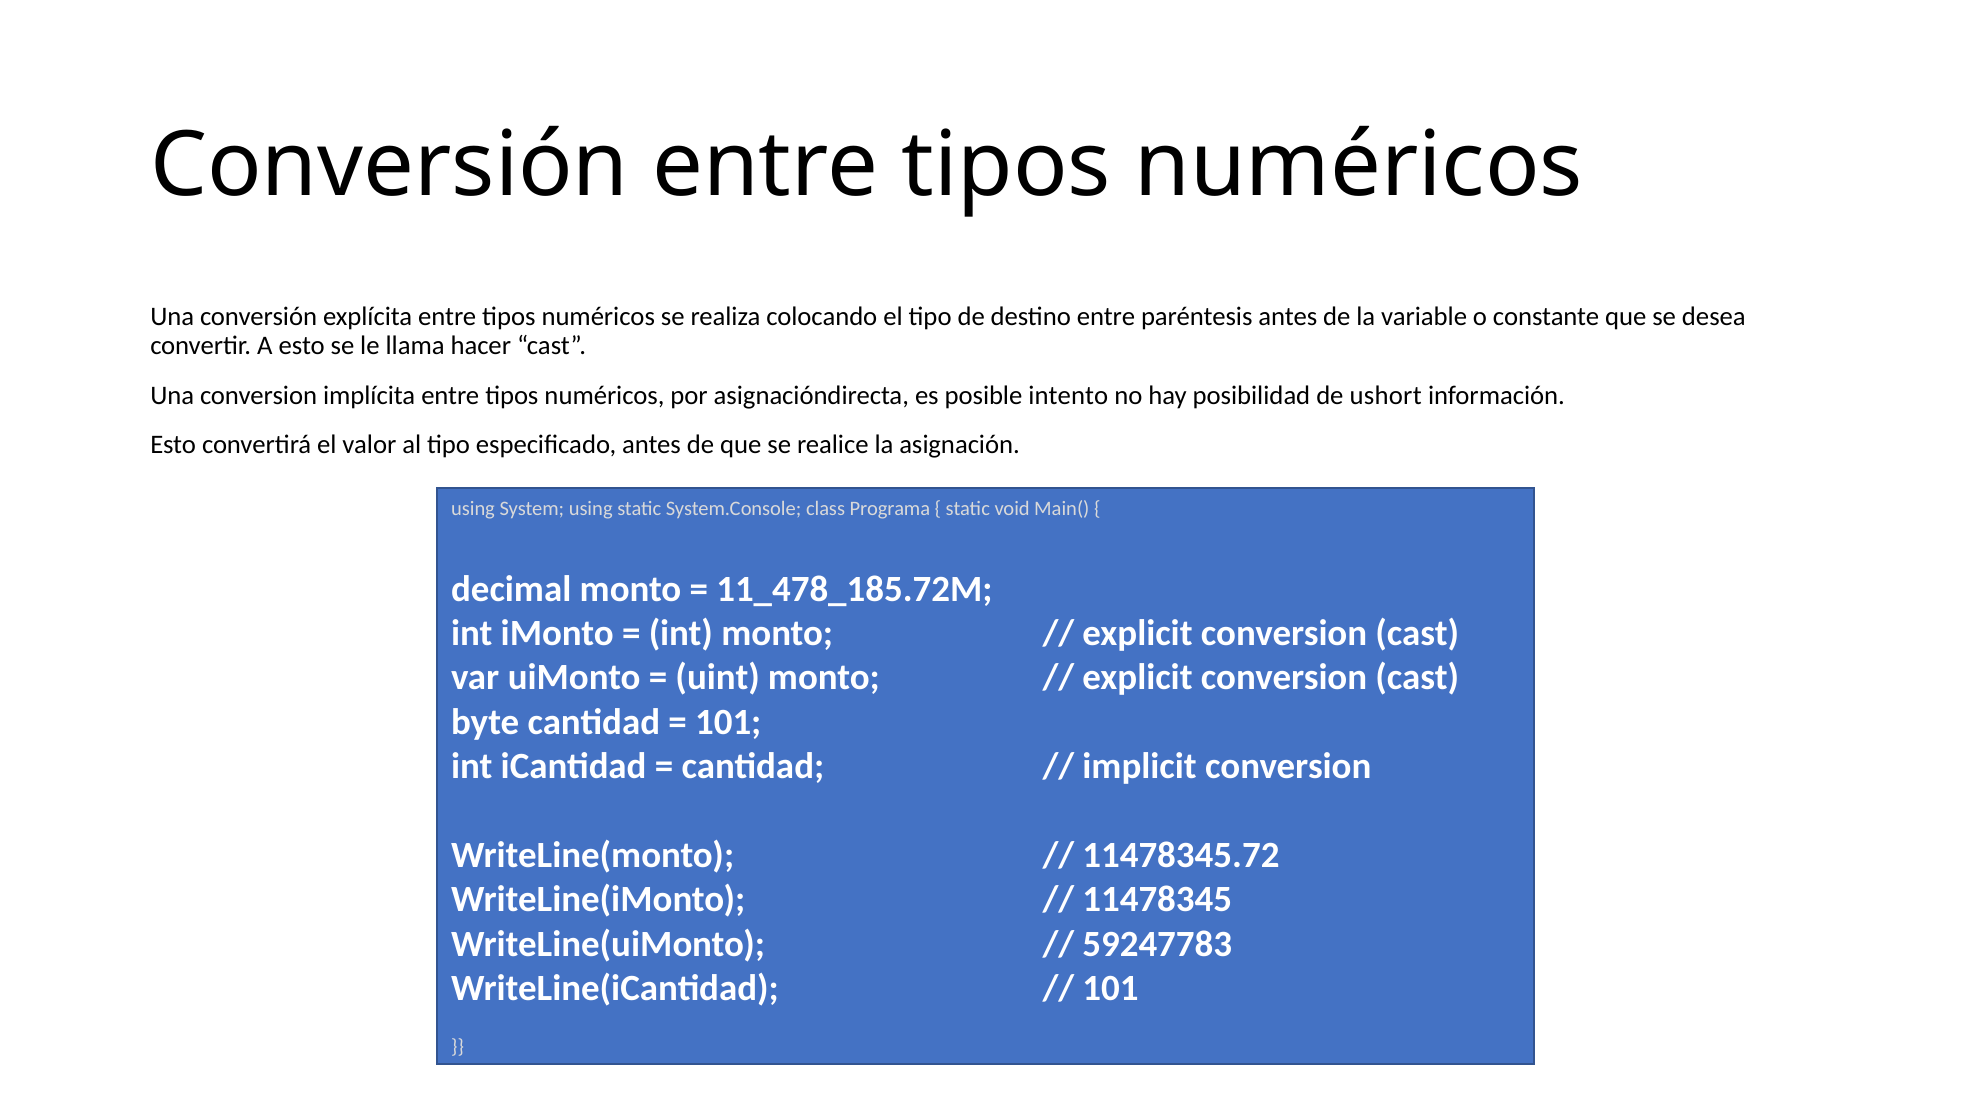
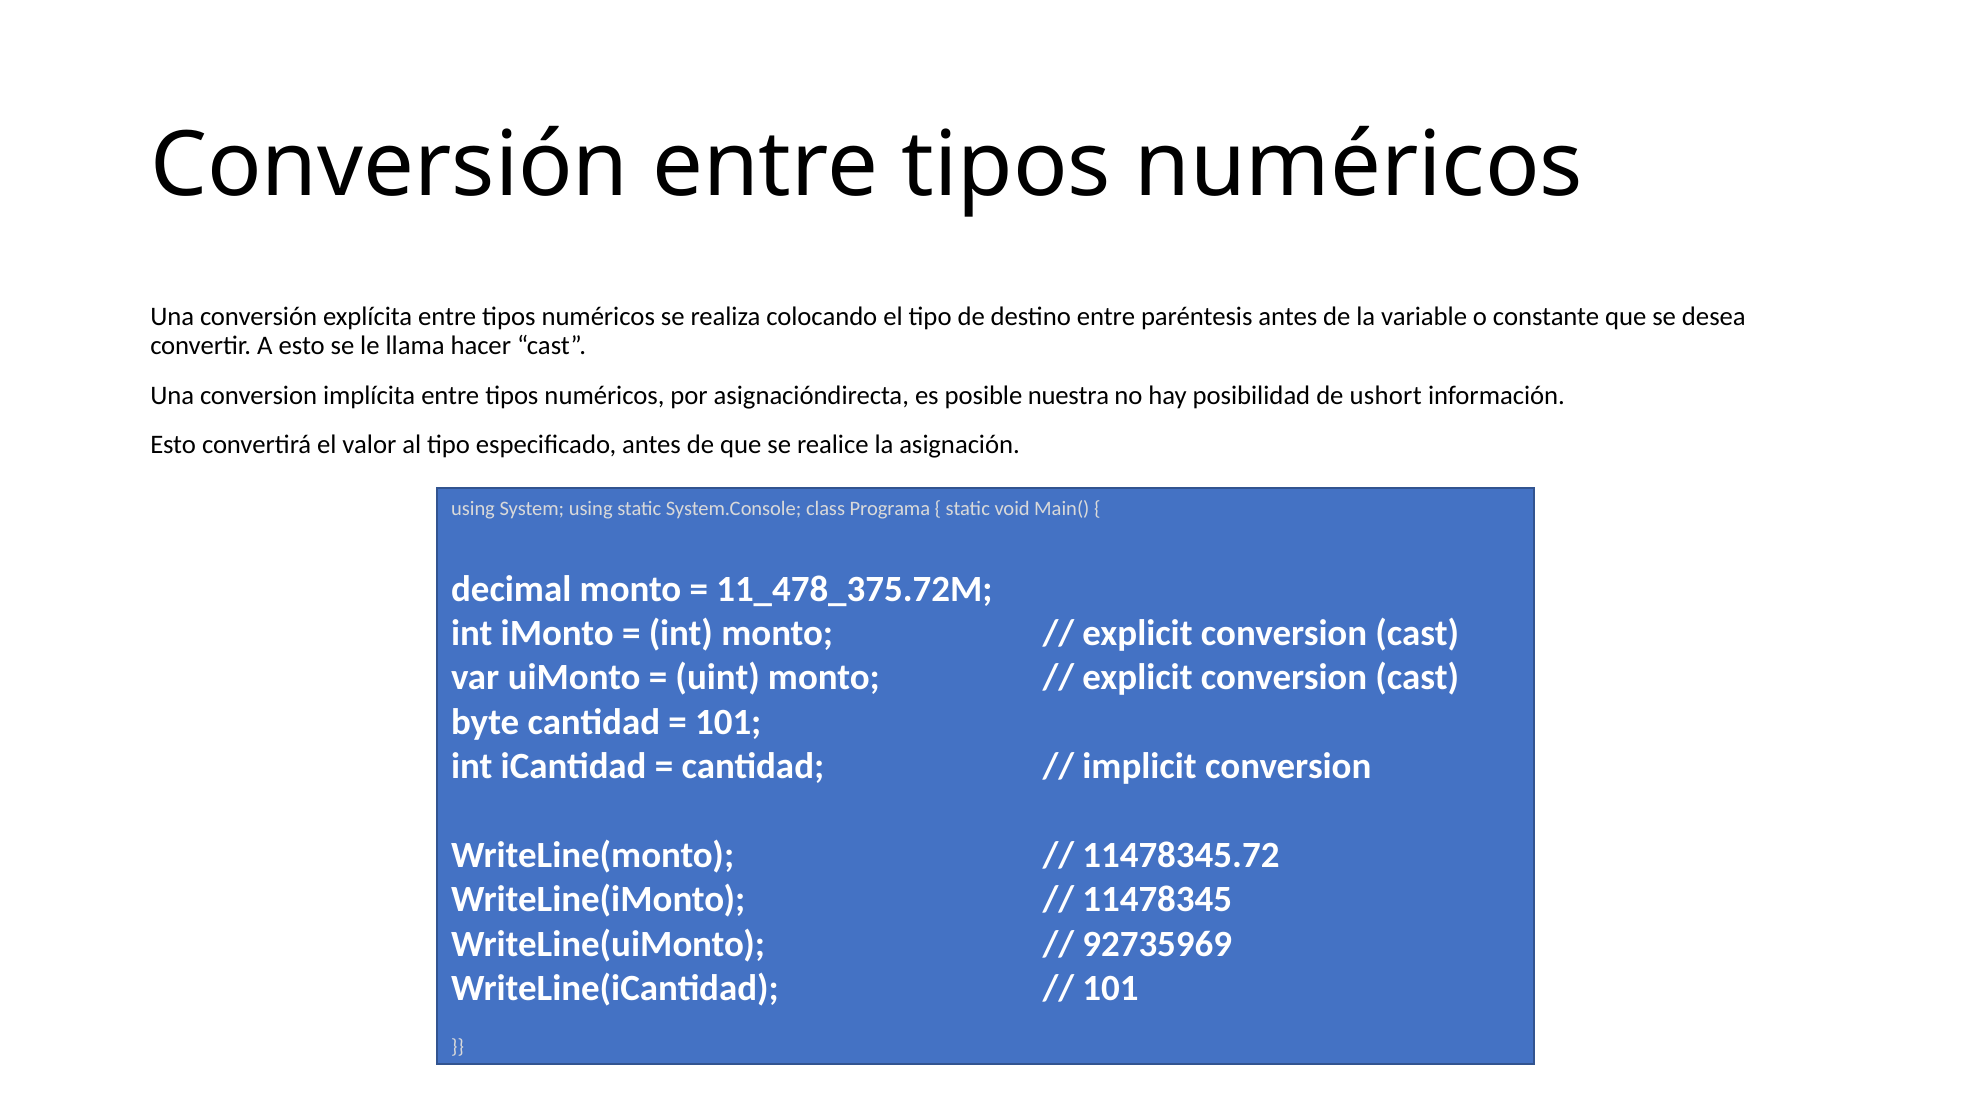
intento: intento -> nuestra (1069, 395)
11_478_185.72M: 11_478_185.72M -> 11_478_375.72M (854, 589)
59247783: 59247783 -> 92735969 (1157, 944)
